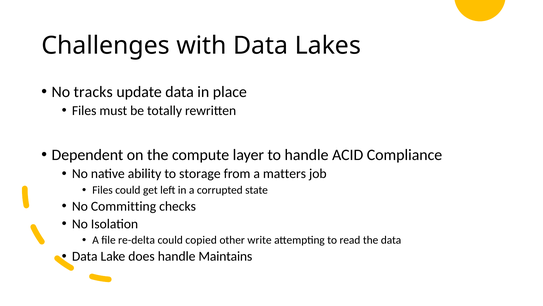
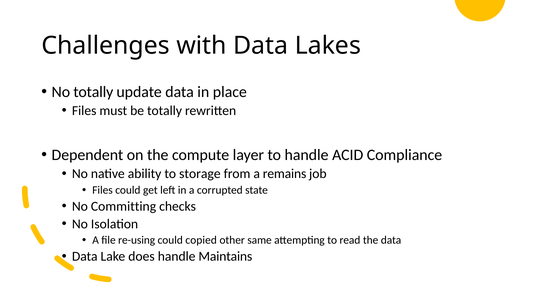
No tracks: tracks -> totally (93, 92)
matters: matters -> remains (285, 173)
re-delta: re-delta -> re-using (137, 240)
write: write -> same (260, 240)
